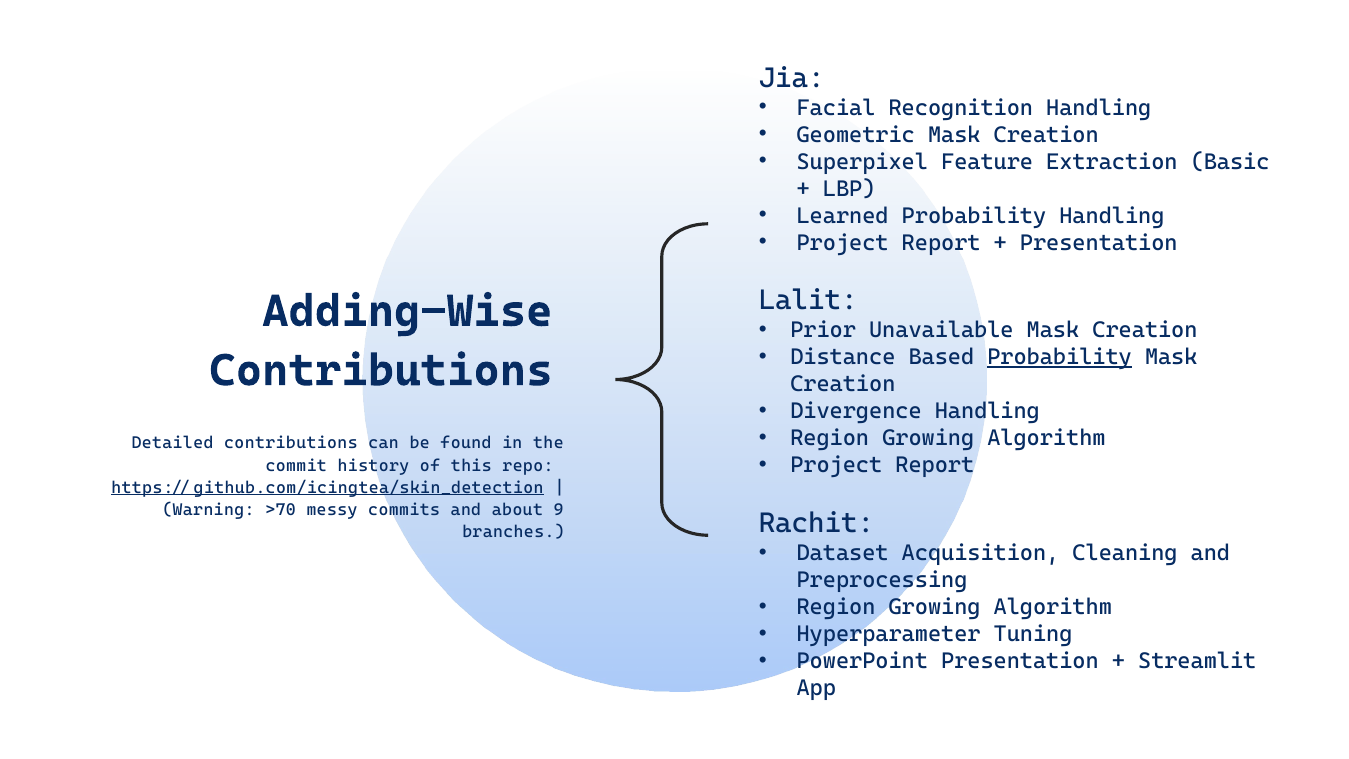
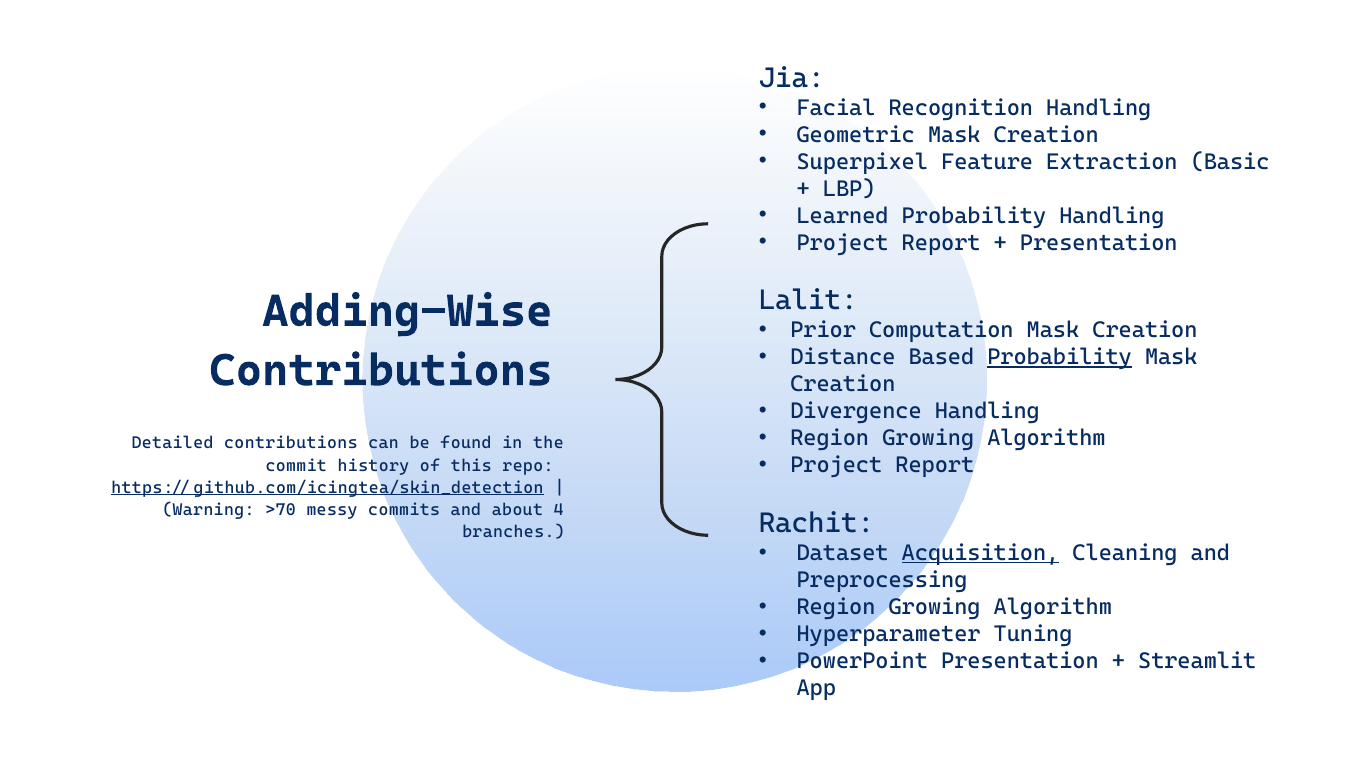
Unavailable: Unavailable -> Computation (941, 330)
9: 9 -> 4 (559, 510)
Acquisition underline: none -> present (981, 553)
